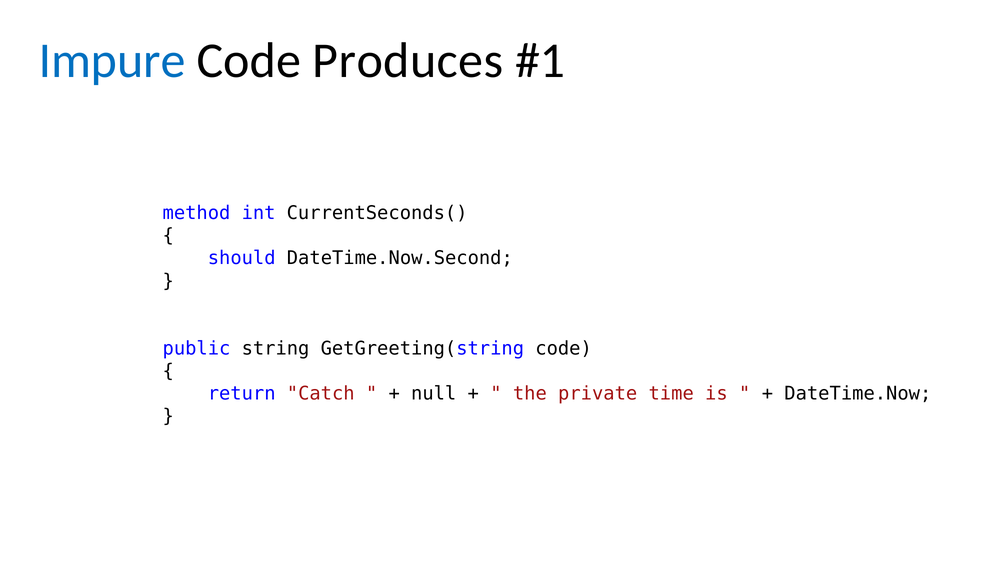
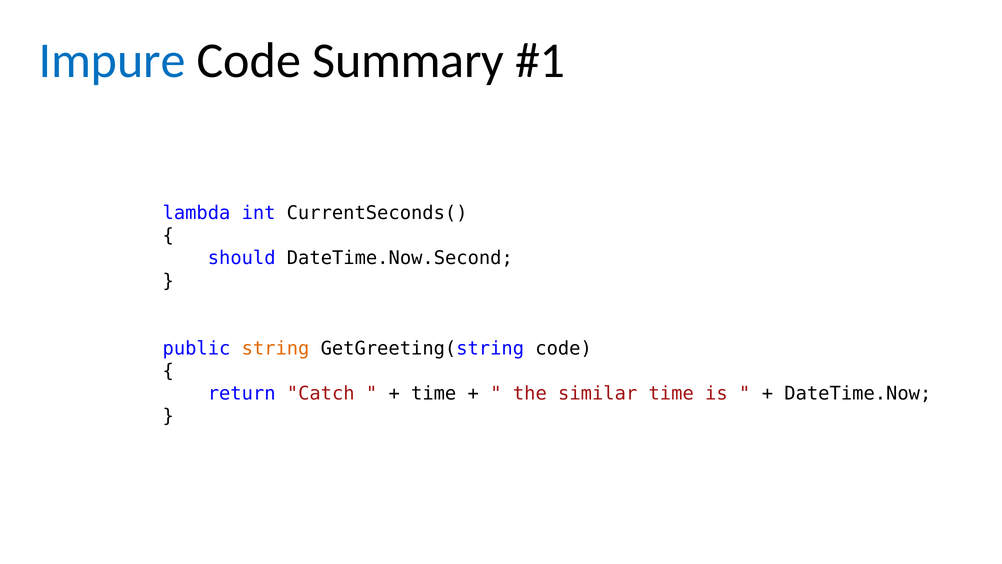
Produces: Produces -> Summary (408, 60)
method: method -> lambda (196, 213)
string colour: black -> orange (276, 348)
null: null -> time (434, 393)
private: private -> similar (598, 393)
